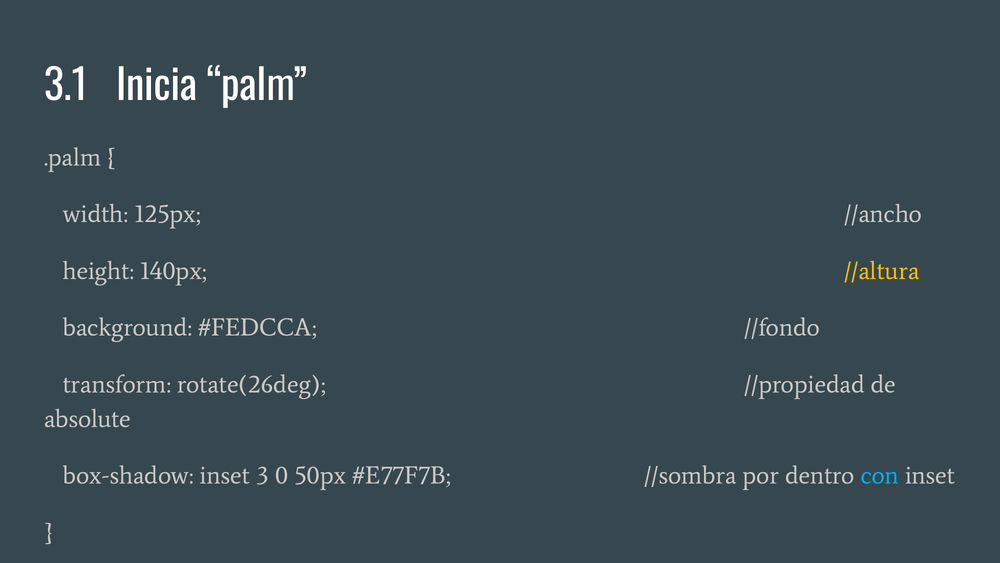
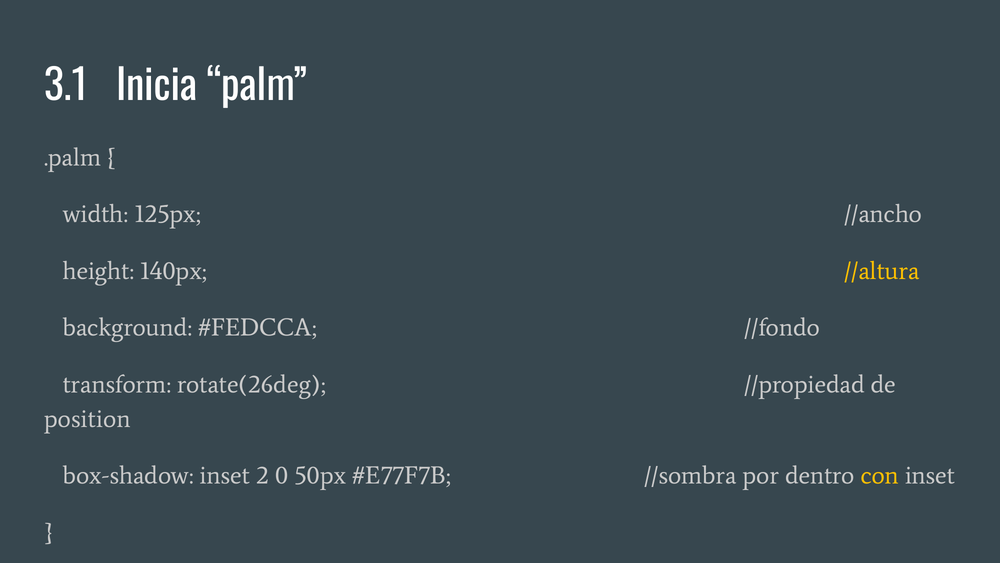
absolute: absolute -> position (87, 419)
3: 3 -> 2 (263, 475)
con colour: light blue -> yellow (880, 475)
